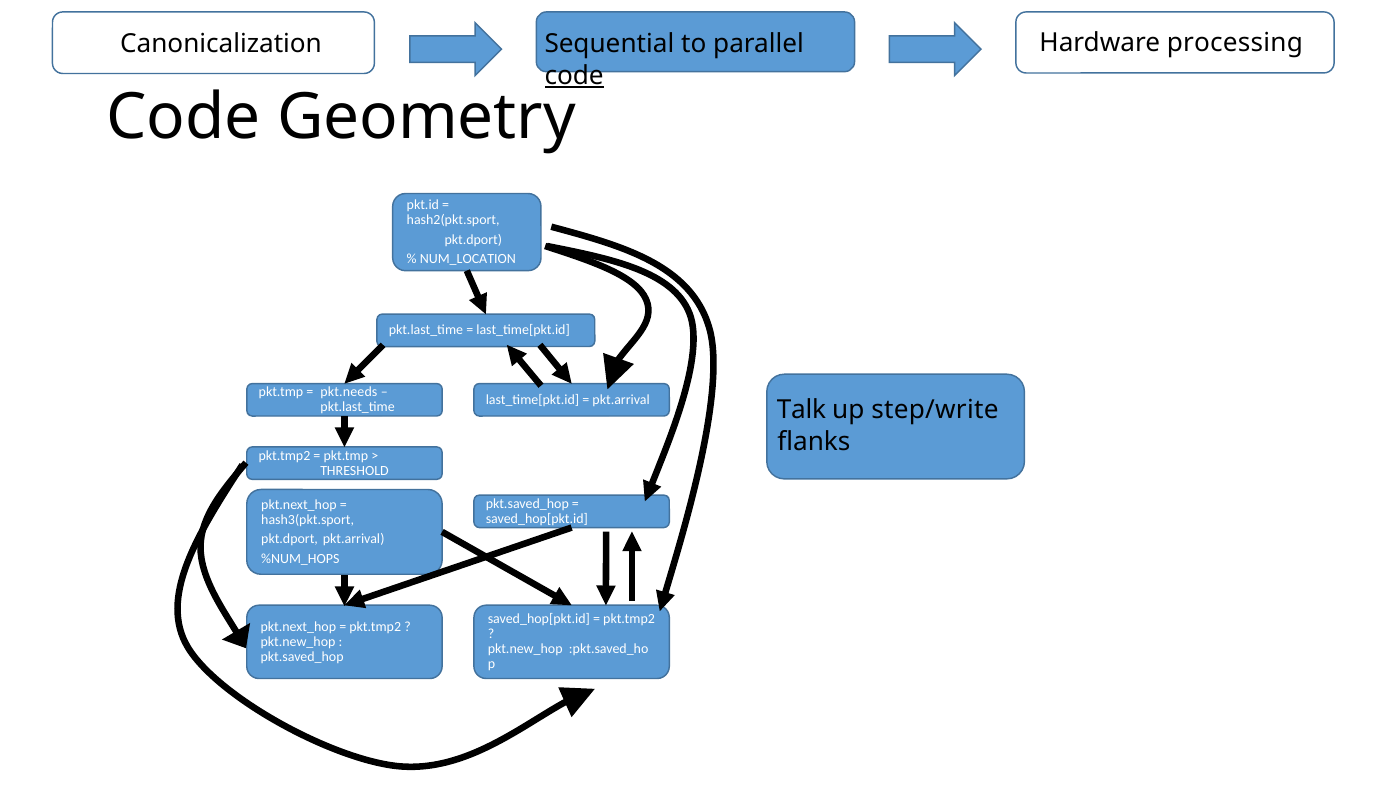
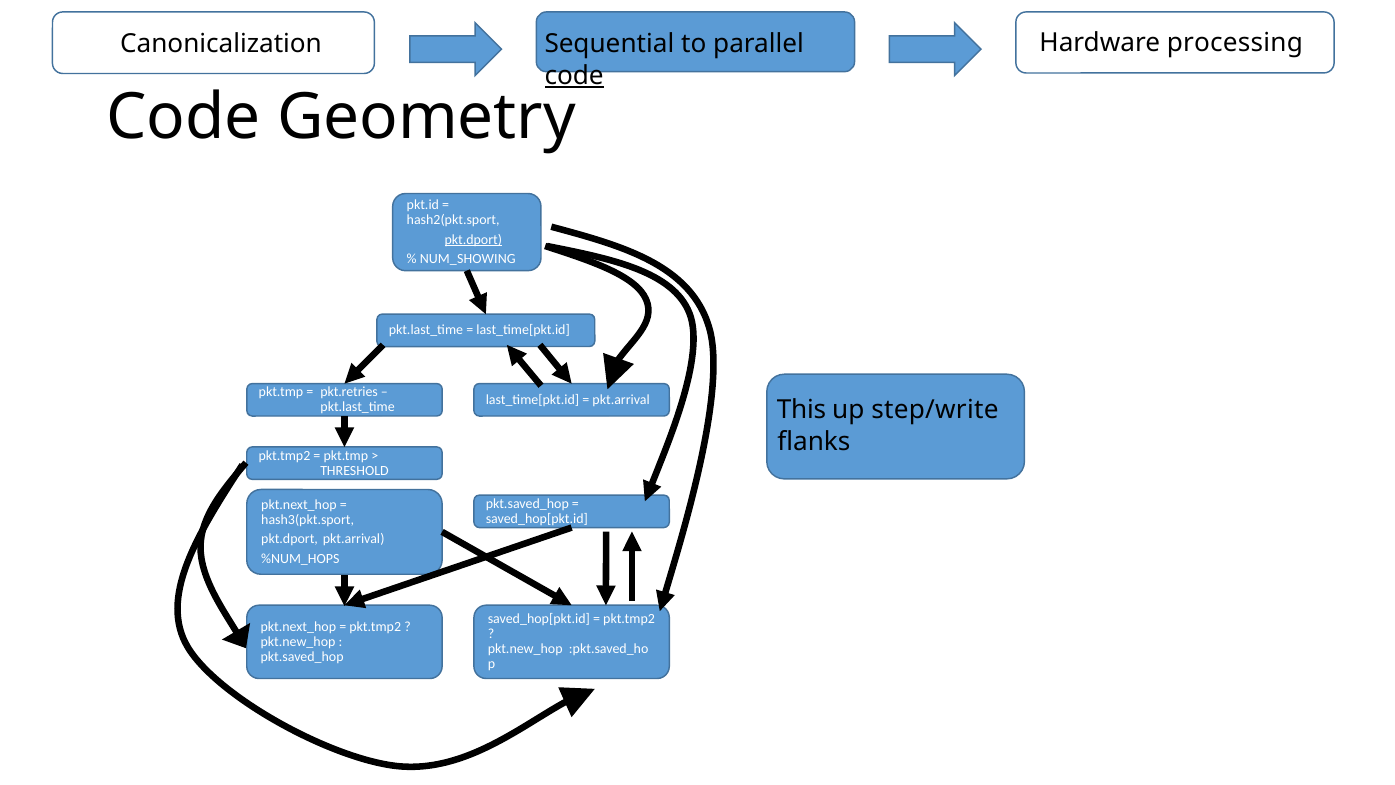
pkt.dport underline: none -> present (473, 239)
NUM_LOCATION: NUM_LOCATION -> NUM_SHOWING (468, 259)
pkt.needs: pkt.needs -> pkt.retries (349, 392)
Talk: Talk -> This (802, 410)
